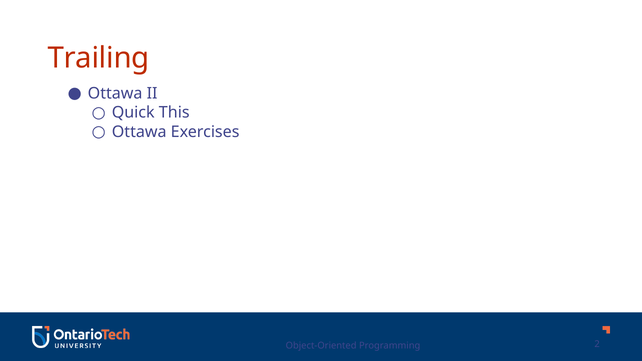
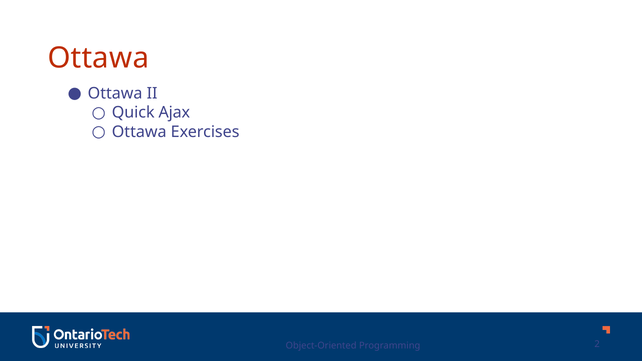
Trailing: Trailing -> Ottawa (98, 58)
This: This -> Ajax (174, 113)
